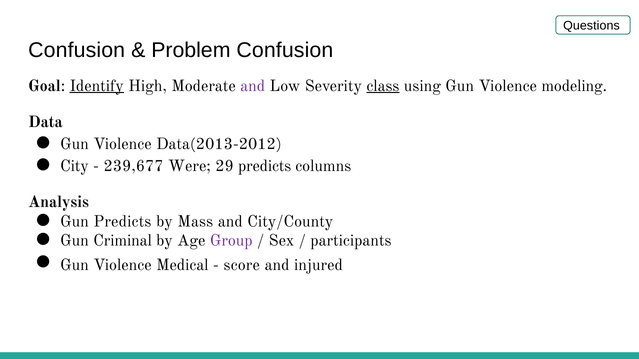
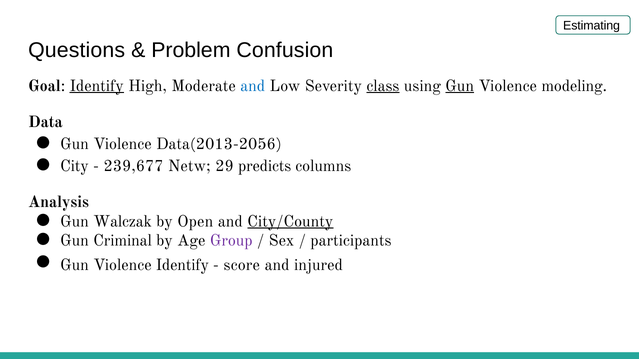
Questions: Questions -> Estimating (592, 26)
Confusion: Confusion -> Questions (77, 50)
and colour: purple -> blue (253, 86)
Gun underline: none -> present (460, 86)
Data(2013-2012: Data(2013-2012 -> Data(2013-2056 (219, 144)
Were: Were -> Netw (189, 166)
Gun Predicts: Predicts -> Walczak (123, 222)
Mass: Mass -> Open (195, 222)
City/County underline: none -> present (290, 222)
Violence Medical: Medical -> Identify (182, 265)
